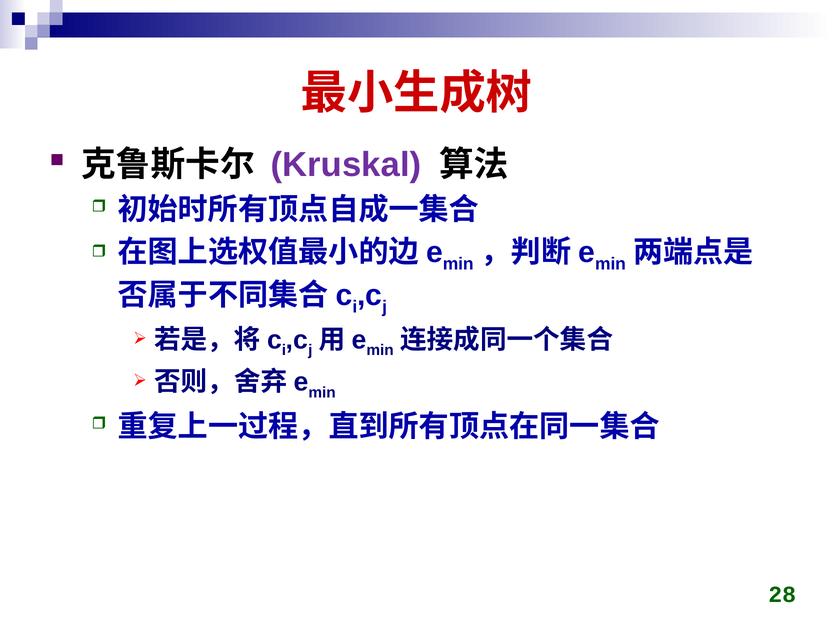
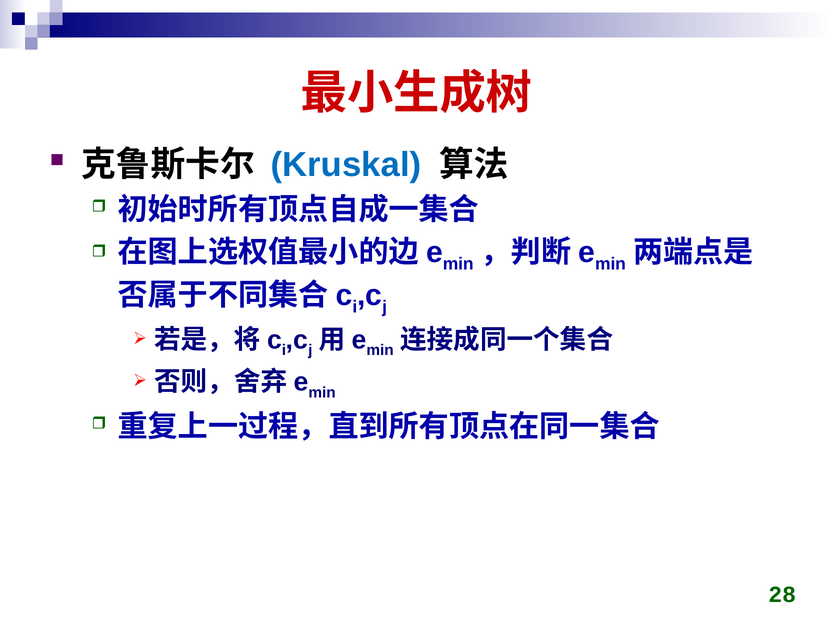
Kruskal colour: purple -> blue (346, 165)
